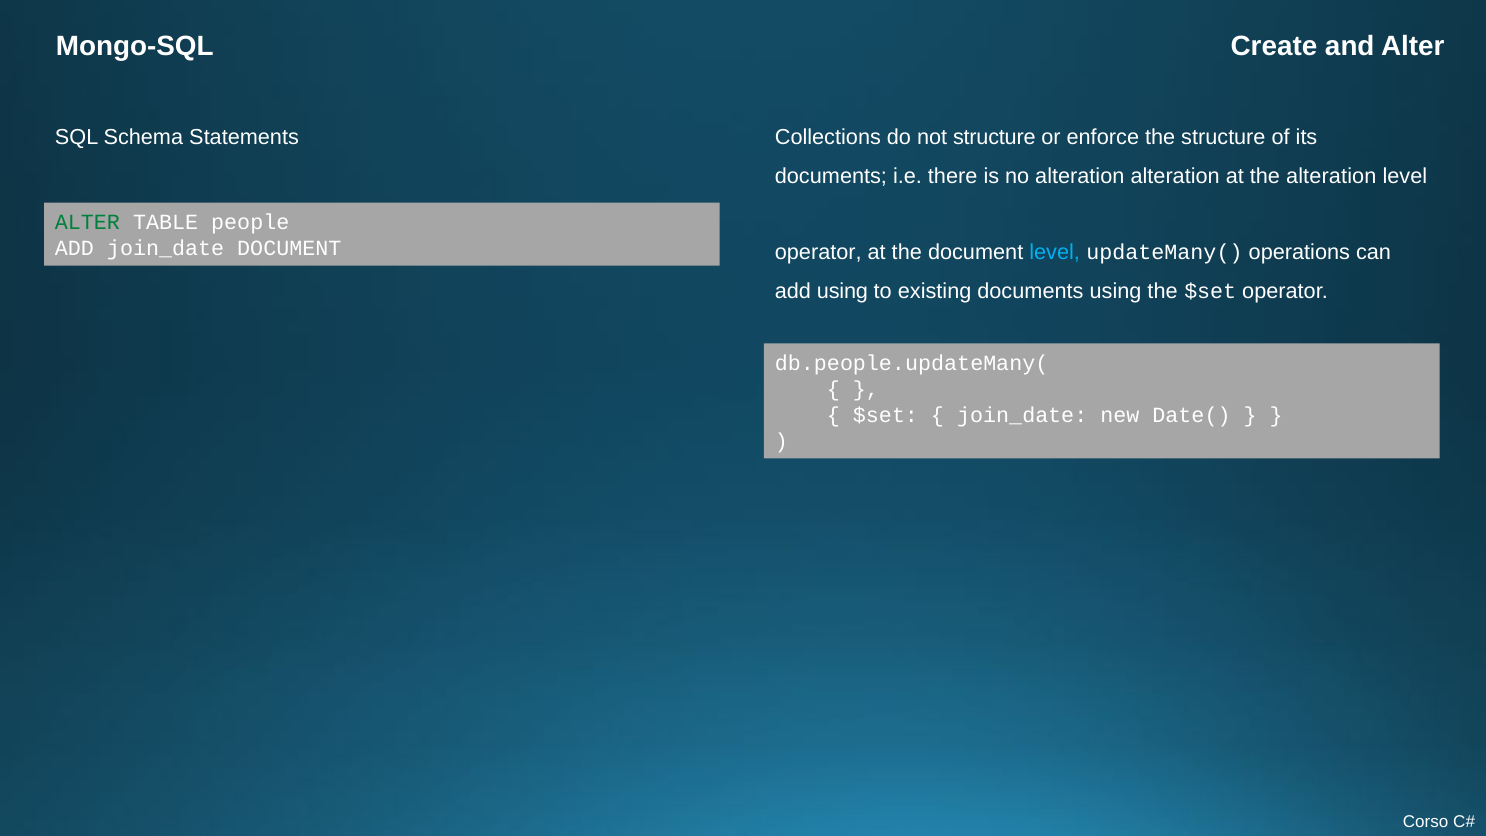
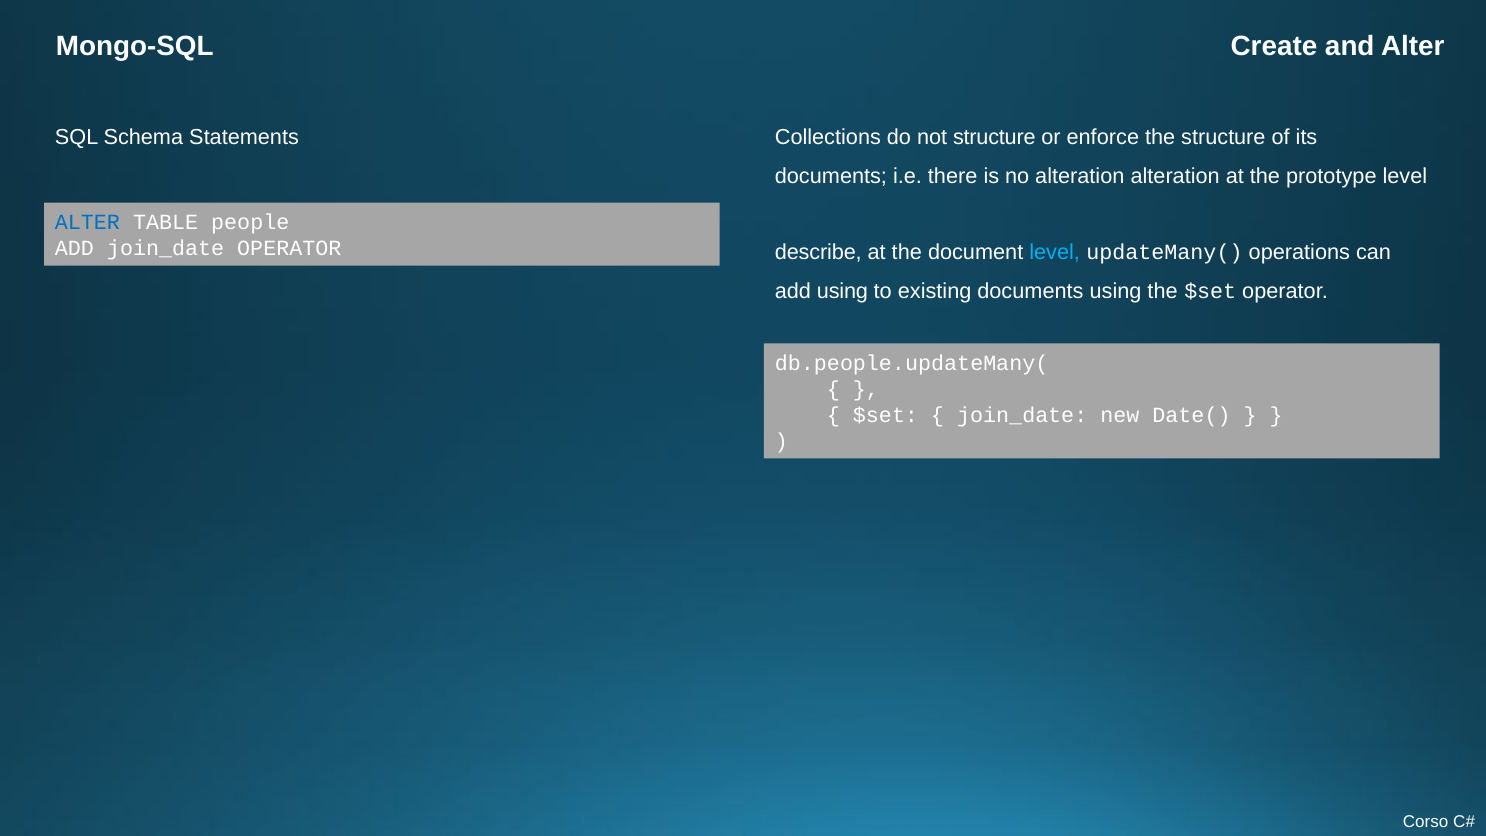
the alteration: alteration -> prototype (1331, 176)
ALTER colour: green -> blue (87, 223)
join_date DOCUMENT: DOCUMENT -> OPERATOR (289, 249)
operator: operator -> describe (818, 252)
